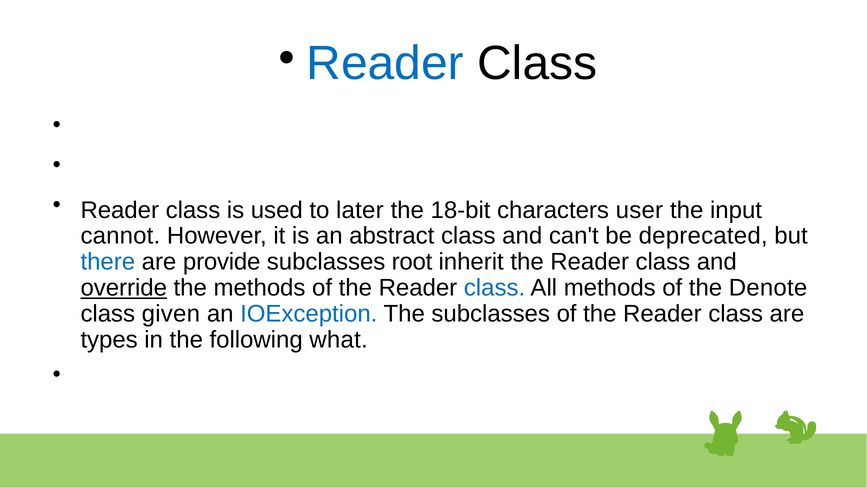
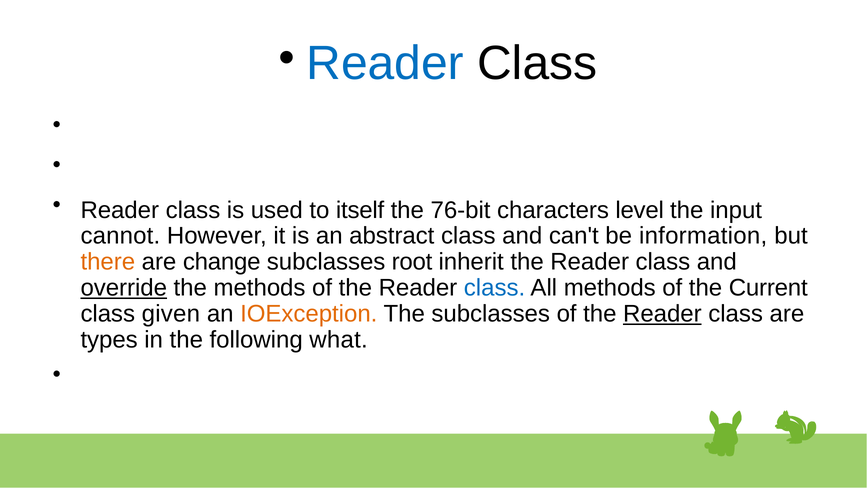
later: later -> itself (360, 210)
18-bit: 18-bit -> 76-bit (461, 210)
user: user -> level (640, 210)
deprecated: deprecated -> information (703, 236)
there colour: blue -> orange (108, 262)
provide: provide -> change (222, 262)
Denote: Denote -> Current (768, 288)
IOException colour: blue -> orange (309, 314)
Reader underline: none -> present (662, 314)
